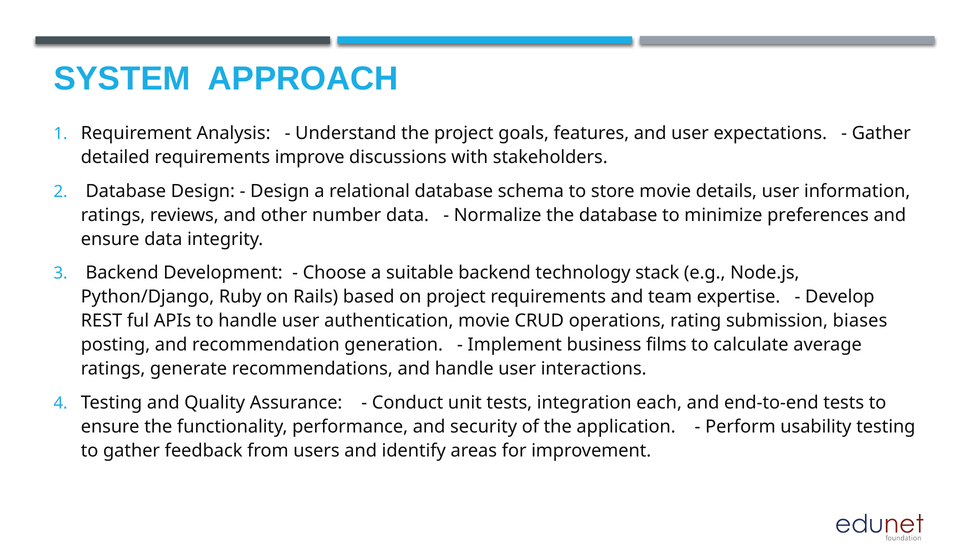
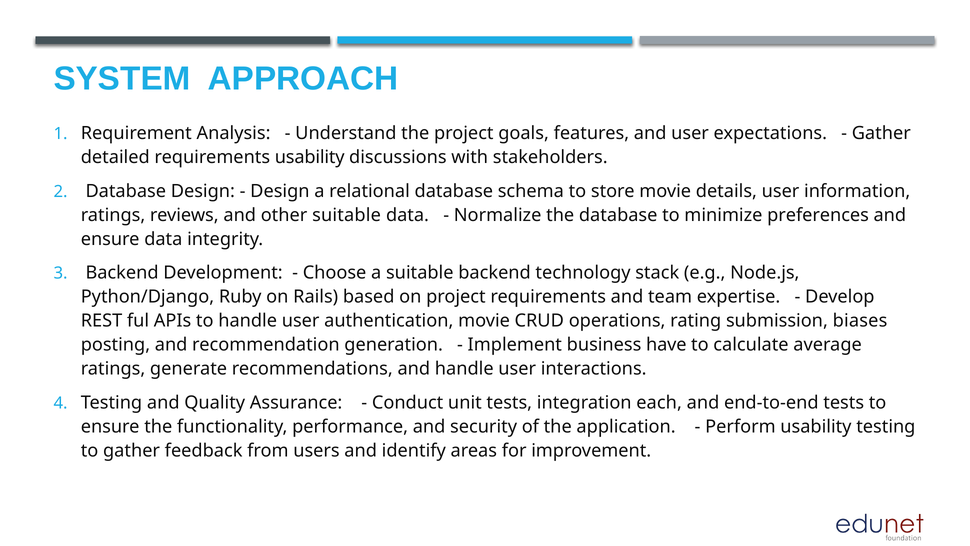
requirements improve: improve -> usability (310, 157)
other number: number -> suitable (347, 215)
films: films -> have (666, 345)
